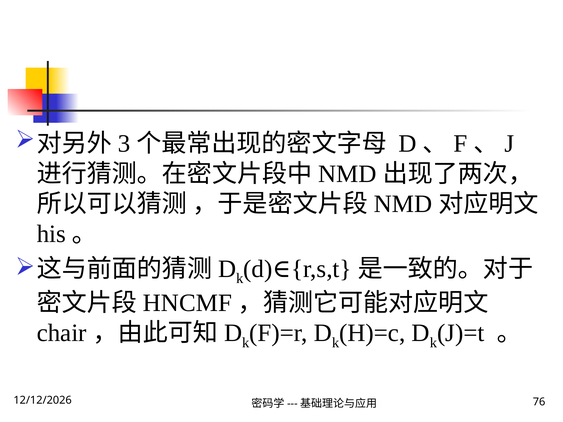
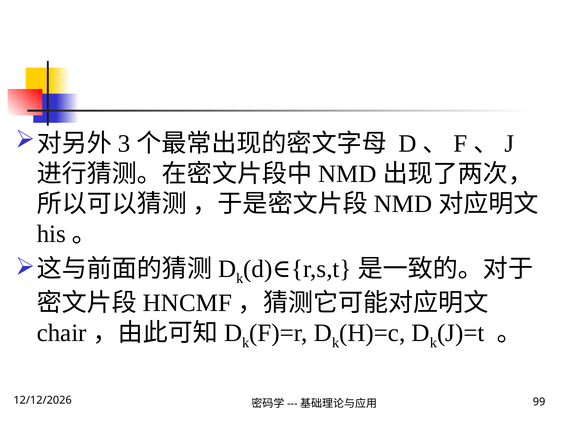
76: 76 -> 99 (539, 402)
